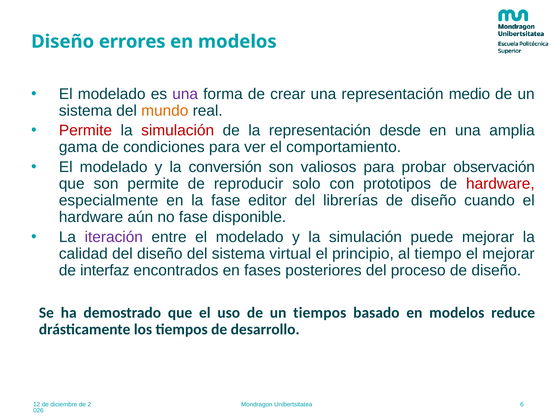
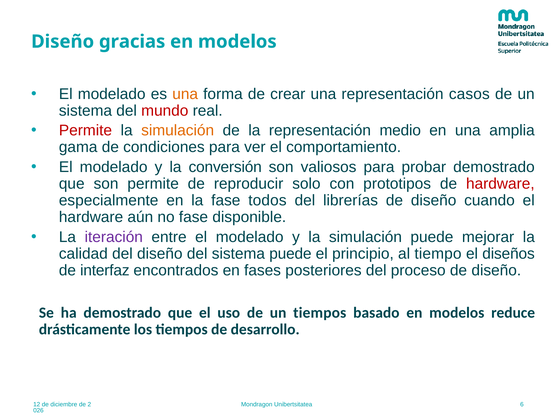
errores: errores -> gracias (132, 42)
una colour: purple -> orange (185, 94)
medio: medio -> casos (469, 94)
mundo colour: orange -> red (165, 111)
simulación colour: red -> orange (178, 130)
desde: desde -> medio (400, 130)
probar observación: observación -> demostrado (494, 167)
editor: editor -> todos (267, 200)
sistema virtual: virtual -> puede (290, 253)
el mejorar: mejorar -> diseños (509, 253)
